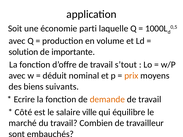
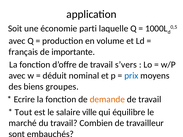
solution: solution -> français (23, 52)
s’tout: s’tout -> s’vers (126, 65)
prix colour: orange -> blue (131, 76)
suivants: suivants -> groupes (62, 87)
Côté: Côté -> Tout (23, 112)
